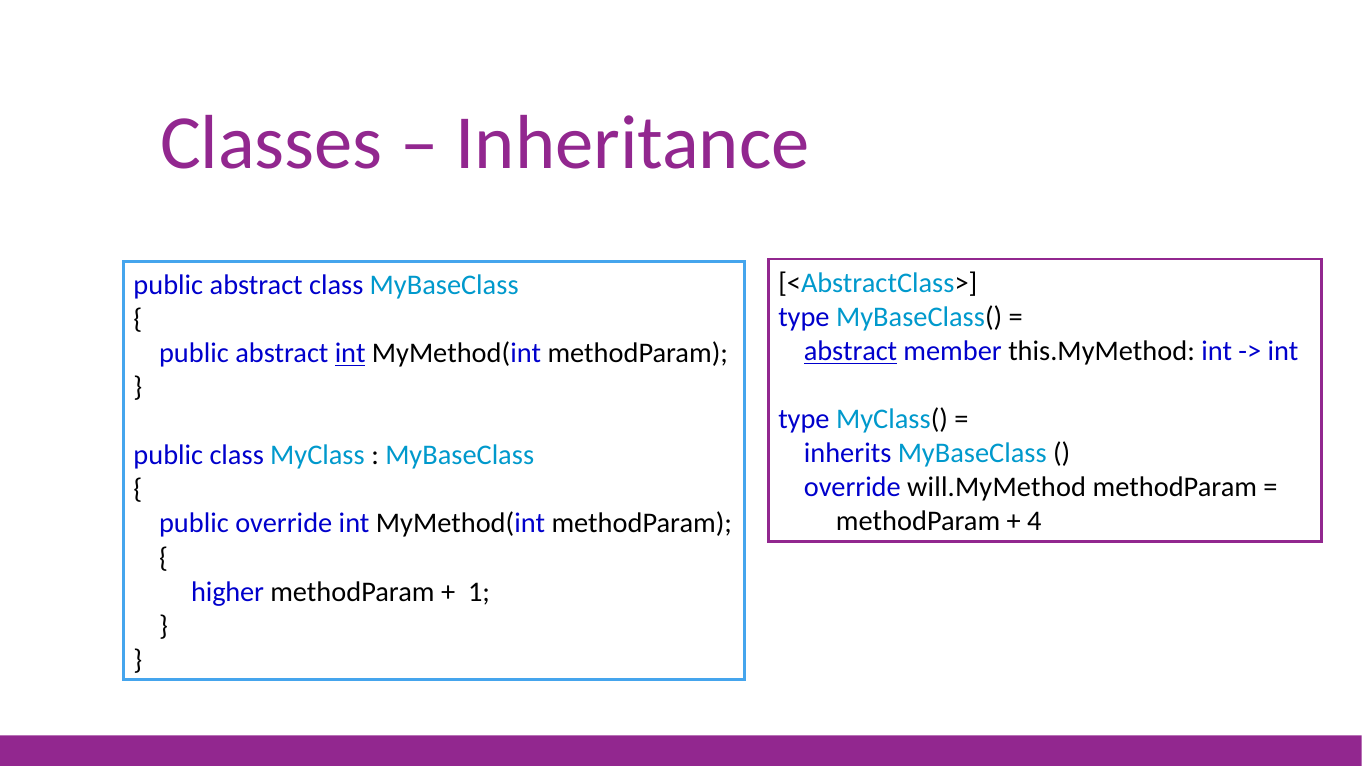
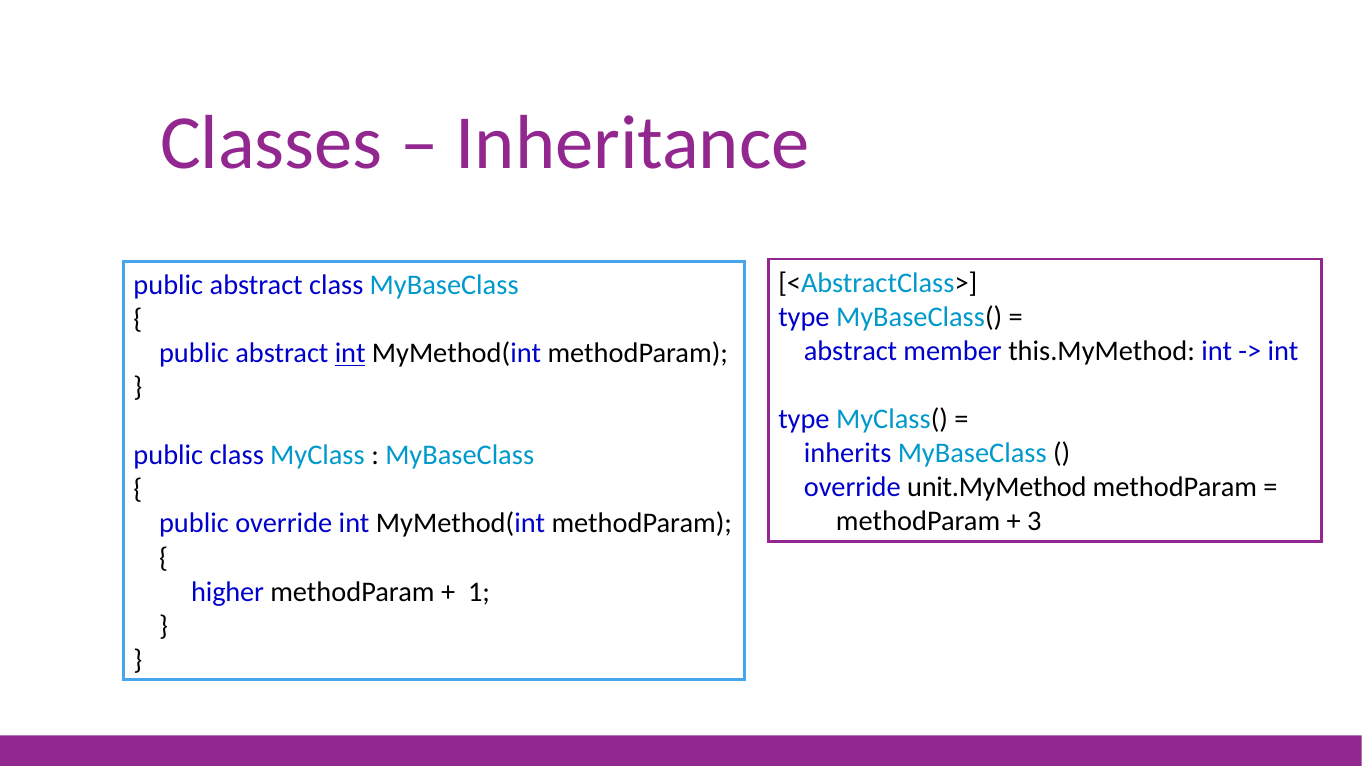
abstract underline: present -> none (851, 351)
will.MyMethod: will.MyMethod -> unit.MyMethod (997, 487)
4: 4 -> 3 (1034, 522)
